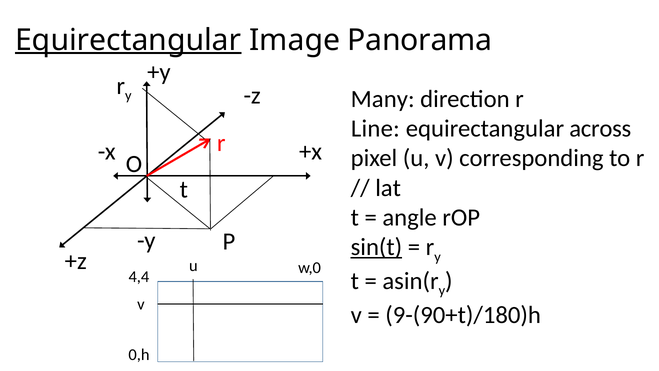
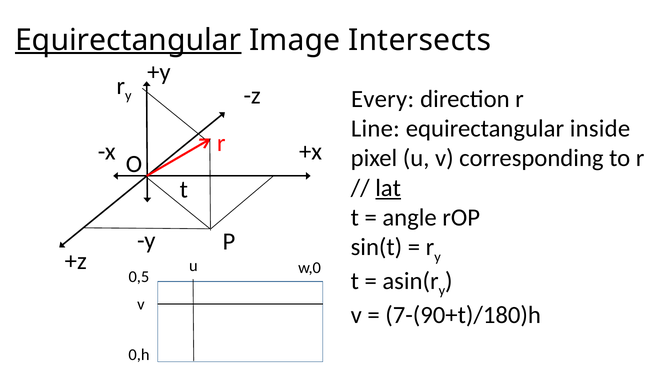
Panorama: Panorama -> Intersects (420, 40)
Many: Many -> Every (383, 99)
across: across -> inside (600, 129)
lat underline: none -> present (388, 188)
sin(t underline: present -> none (376, 247)
4,4: 4,4 -> 0,5 (139, 276)
9-(90+t)/180)h: 9-(90+t)/180)h -> 7-(90+t)/180)h (463, 315)
